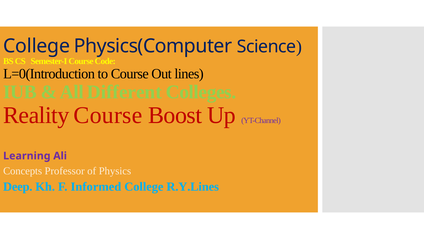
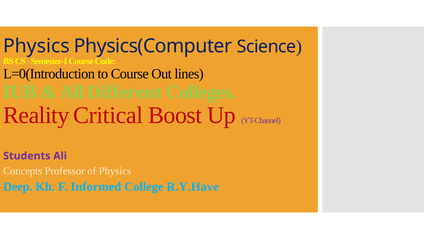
College: College -> Physics (36, 46)
Reality Course: Course -> Critical (108, 115)
Learning: Learning -> Students (27, 156)
R.Y.Lines: R.Y.Lines -> R.Y.Have (193, 187)
